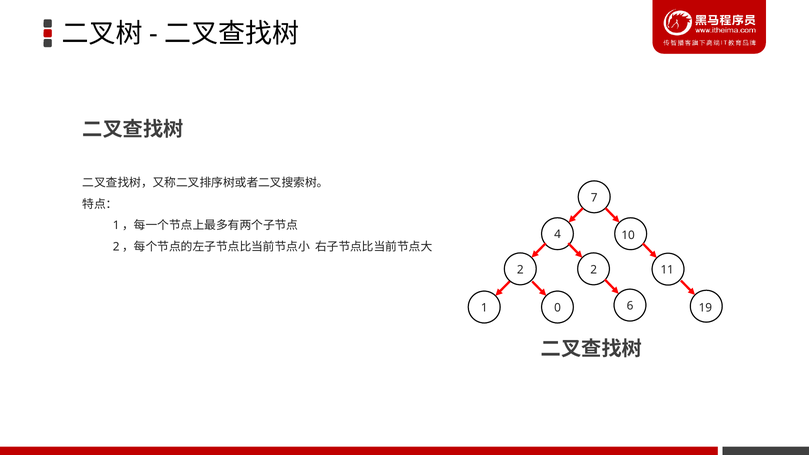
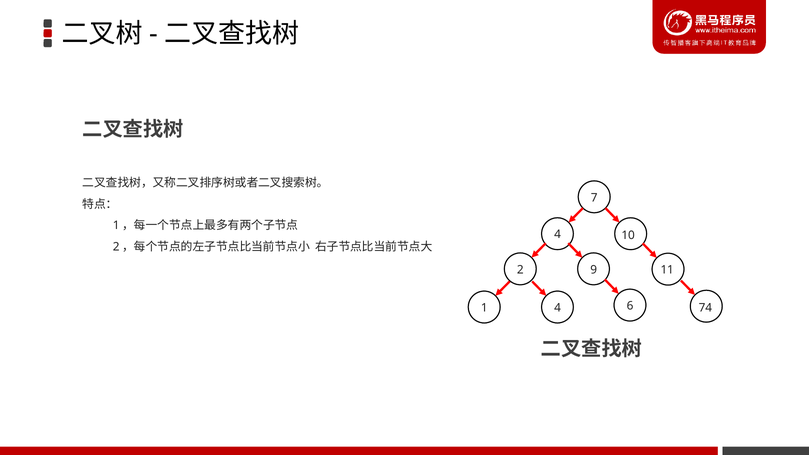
2 2: 2 -> 9 (594, 270)
1 0: 0 -> 4 (558, 308)
19: 19 -> 74 (705, 308)
